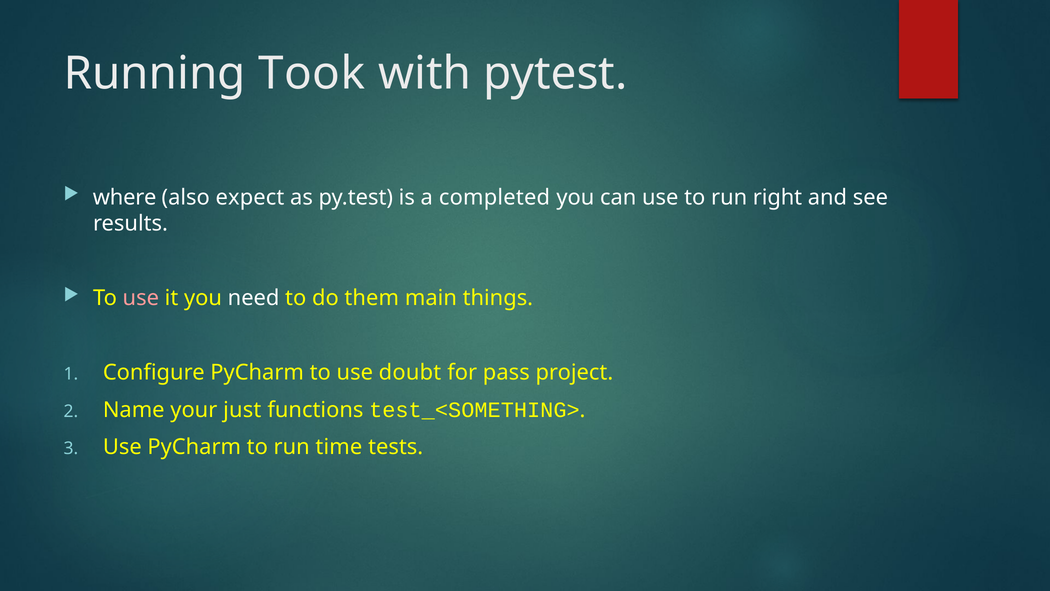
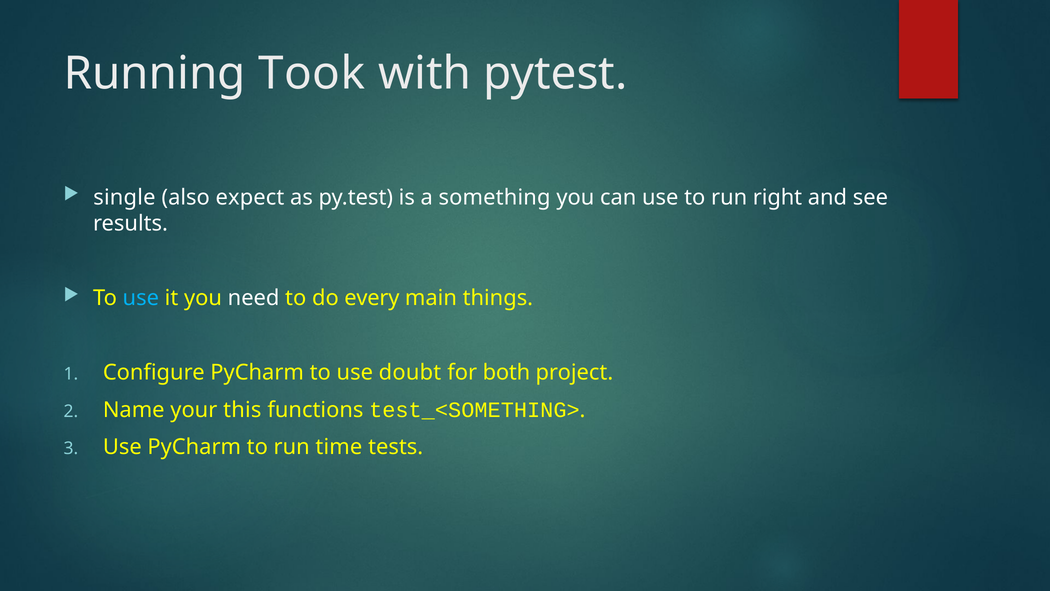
where: where -> single (124, 197)
completed: completed -> something (495, 197)
use colour: pink -> light blue (141, 298)
them: them -> every (372, 298)
pass: pass -> both (506, 372)
just: just -> this (242, 410)
